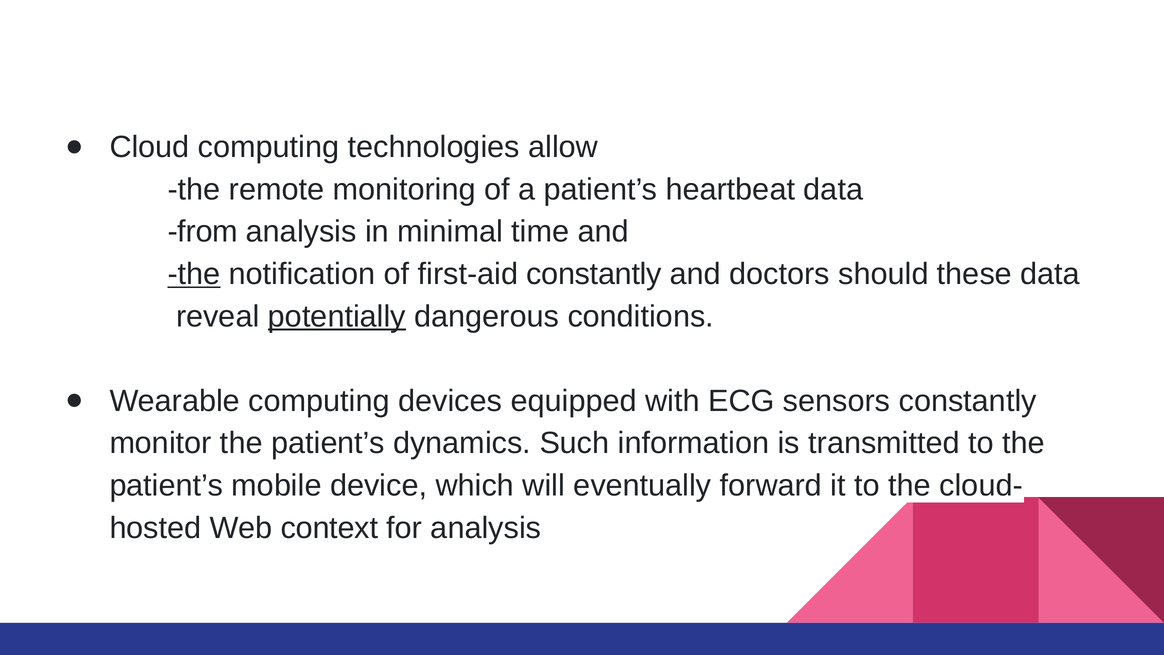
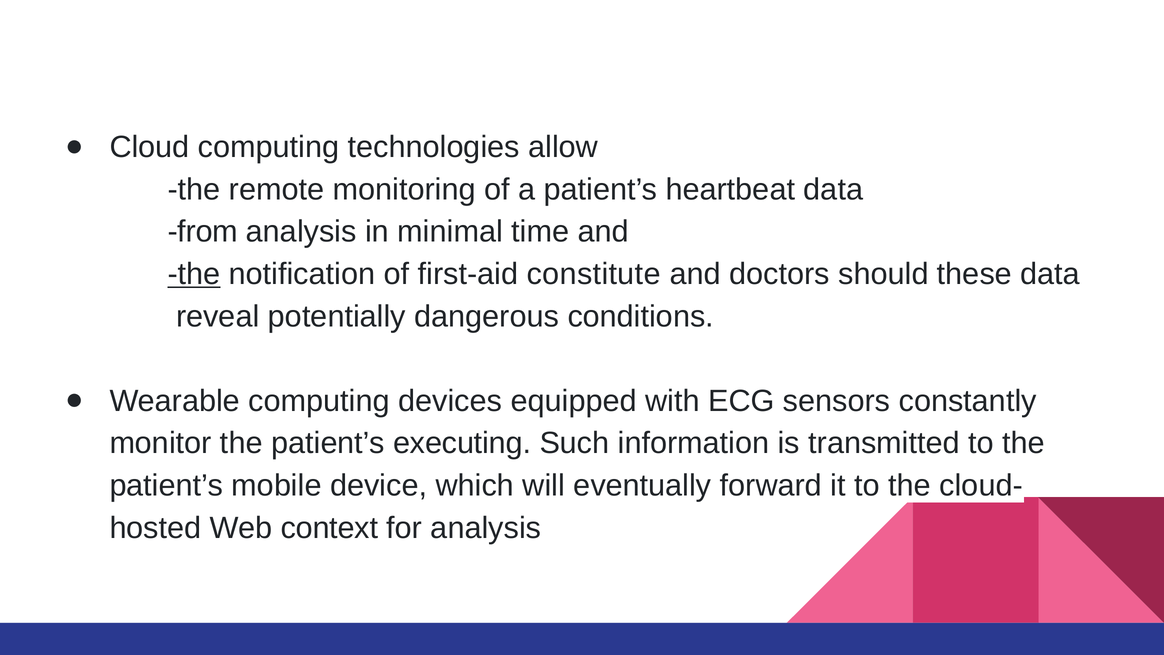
first-aid constantly: constantly -> constitute (594, 274)
potentially underline: present -> none (337, 316)
dynamics: dynamics -> executing (462, 443)
